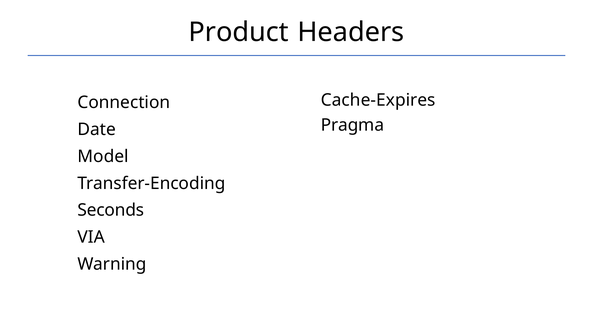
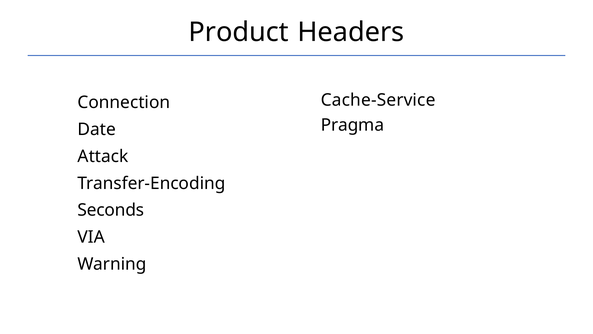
Cache-Expires: Cache-Expires -> Cache-Service (378, 100)
Model: Model -> Attack (103, 156)
